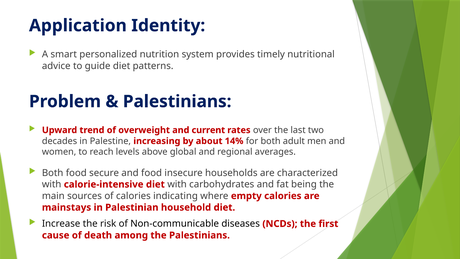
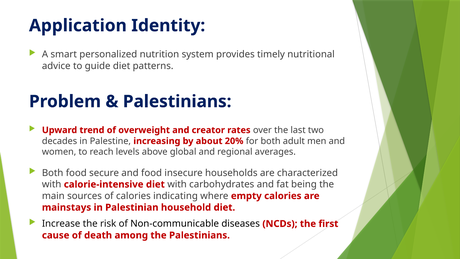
current: current -> creator (208, 130)
14%: 14% -> 20% (234, 141)
